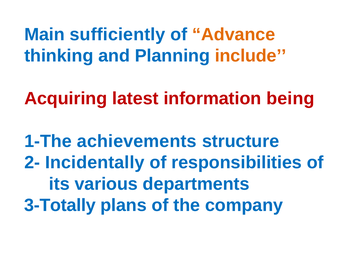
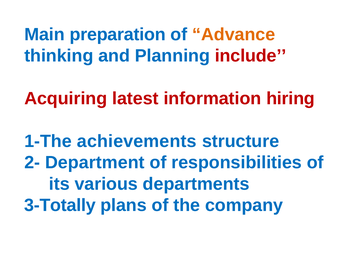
sufficiently: sufficiently -> preparation (118, 34)
include colour: orange -> red (251, 56)
being: being -> hiring (291, 99)
Incidentally: Incidentally -> Department (95, 163)
